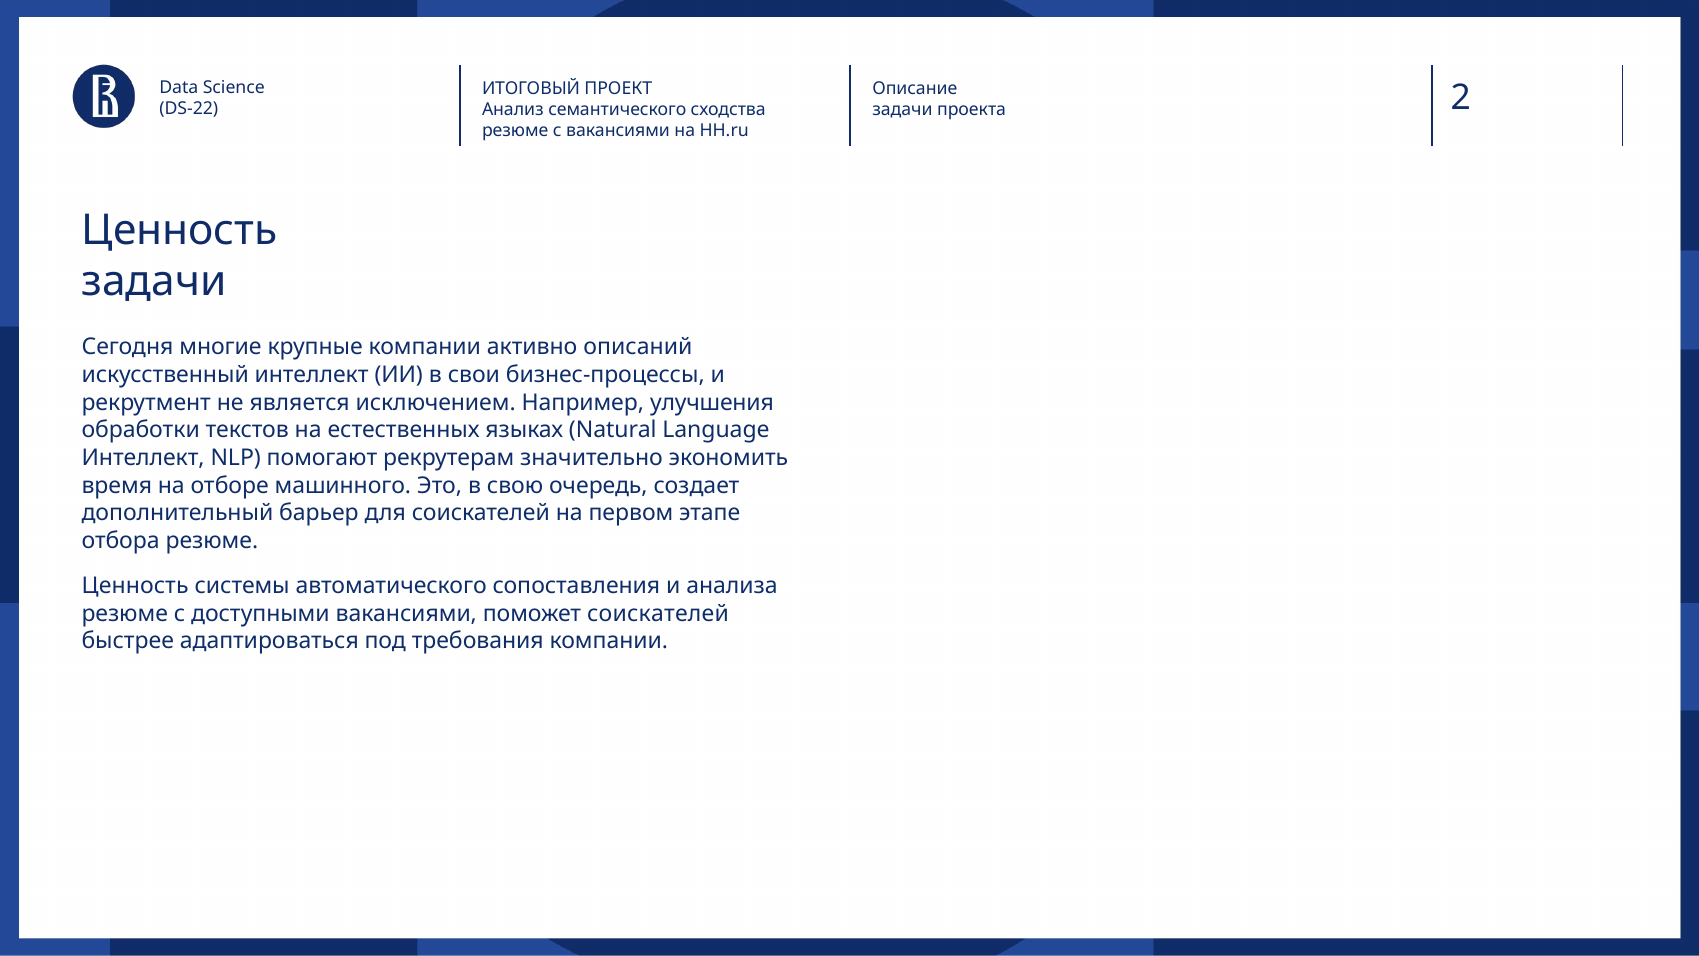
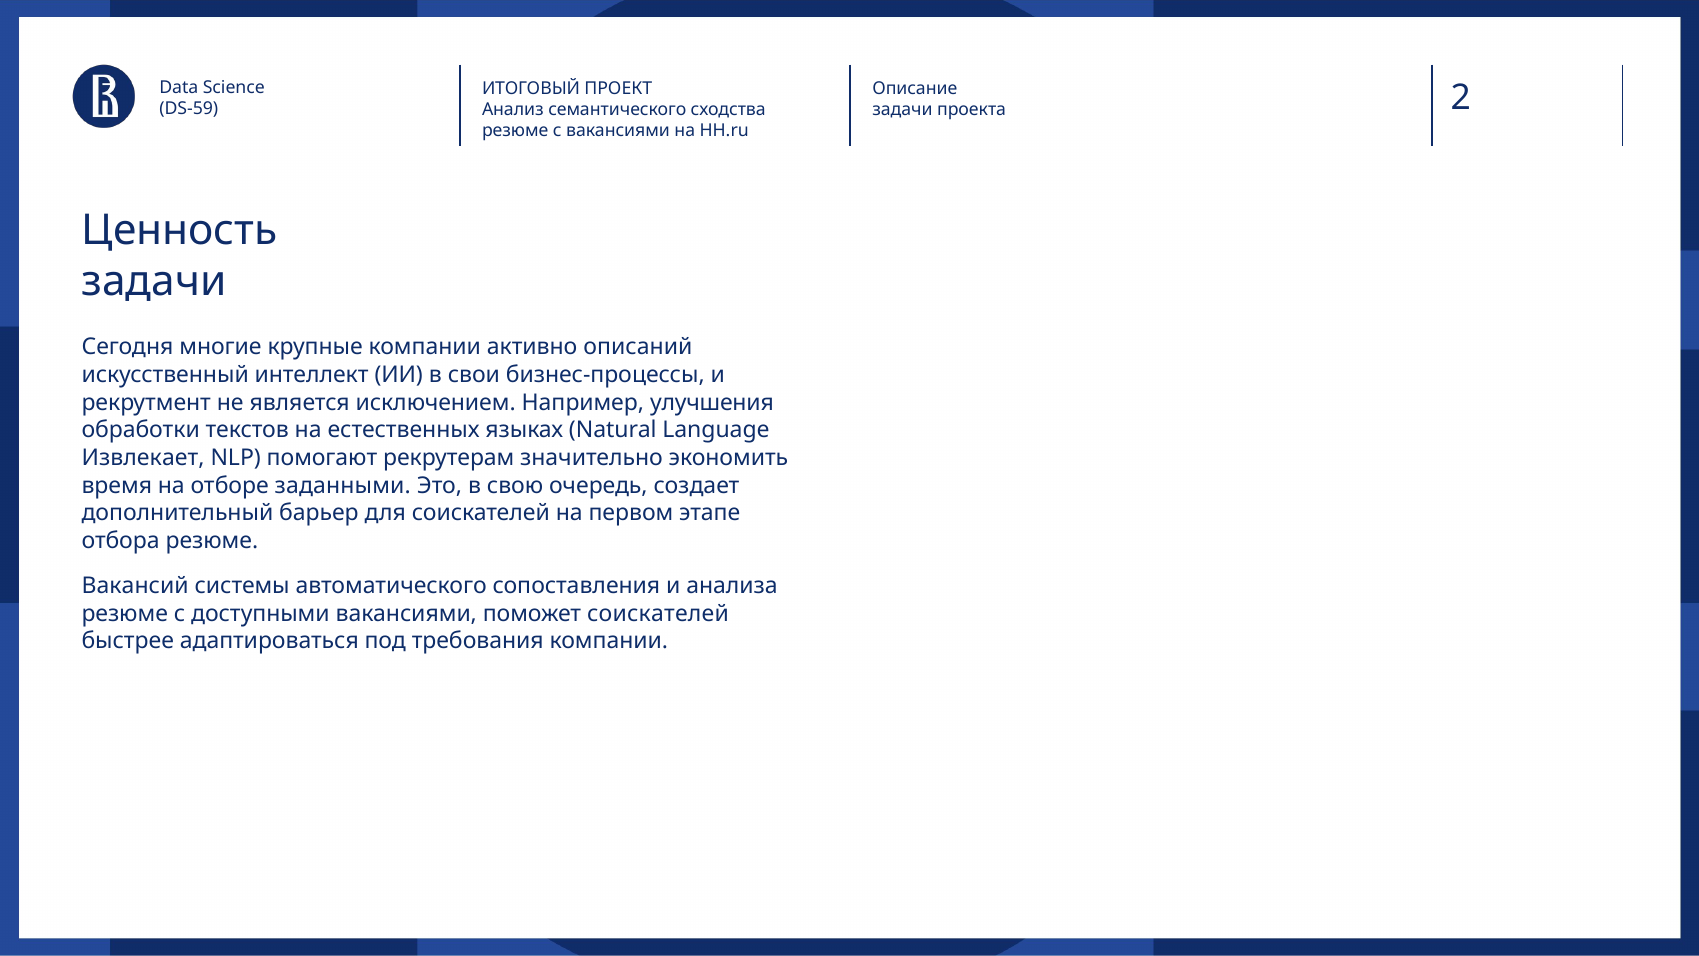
DS-22: DS-22 -> DS-59 (189, 109)
Интеллект: Интеллект -> Извлекает (143, 458)
машинного: машинного -> заданными (343, 485)
Ценность: Ценность -> Вакансий (135, 586)
